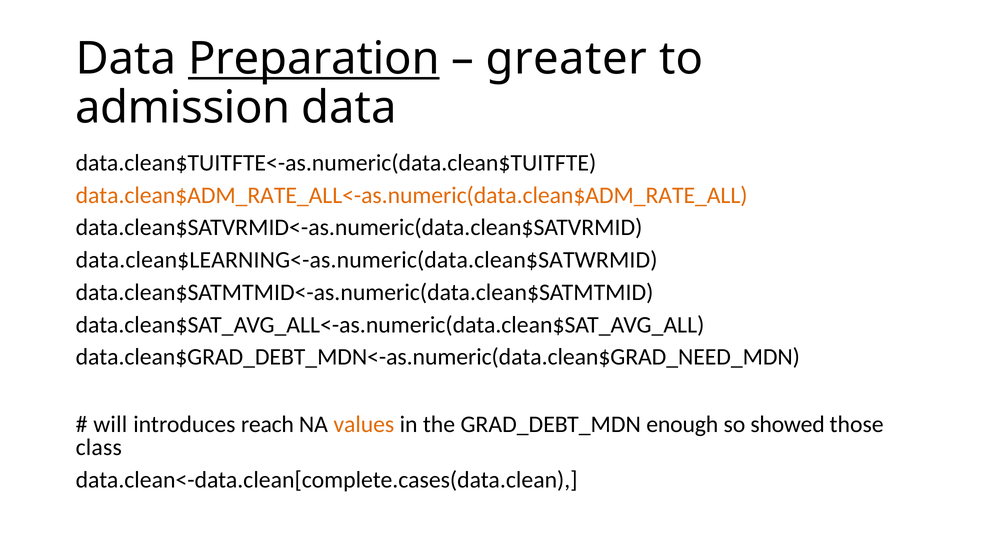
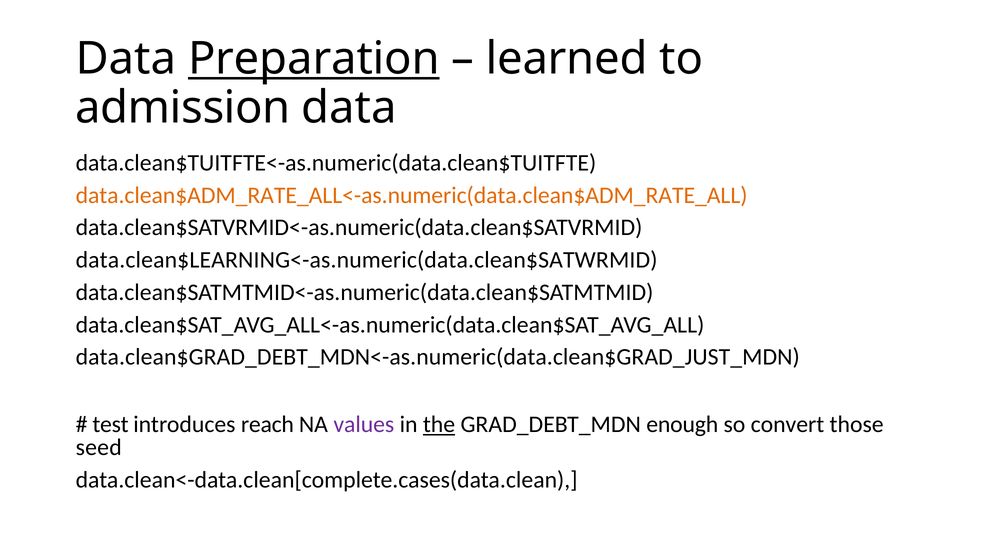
greater: greater -> learned (567, 59)
data.clean$GRAD_DEBT_MDN<-as.numeric(data.clean$GRAD_NEED_MDN: data.clean$GRAD_DEBT_MDN<-as.numeric(data.clean$GRAD_NEED_MDN -> data.clean$GRAD_DEBT_MDN<-as.numeric(data.clean$GRAD_JUST_MDN (438, 357)
will: will -> test (111, 424)
values colour: orange -> purple (364, 424)
the underline: none -> present (439, 424)
showed: showed -> convert (787, 424)
class: class -> seed (99, 447)
